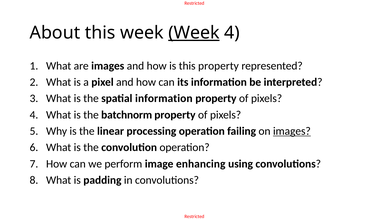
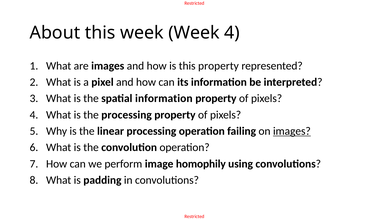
Week underline: present -> none (194, 33)
the batchnorm: batchnorm -> processing (127, 115)
enhancing: enhancing -> homophily (201, 164)
